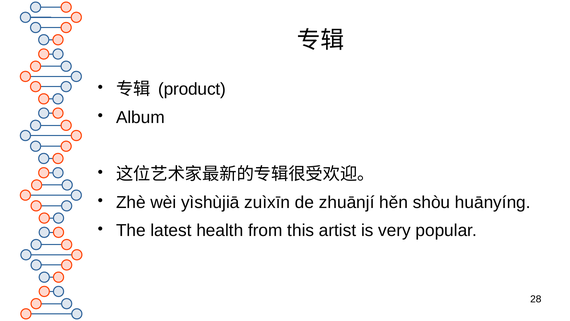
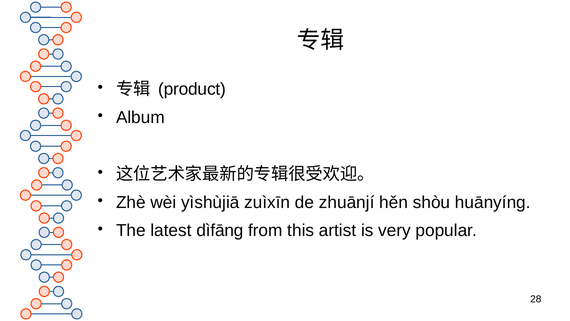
health: health -> dìfāng (220, 230)
